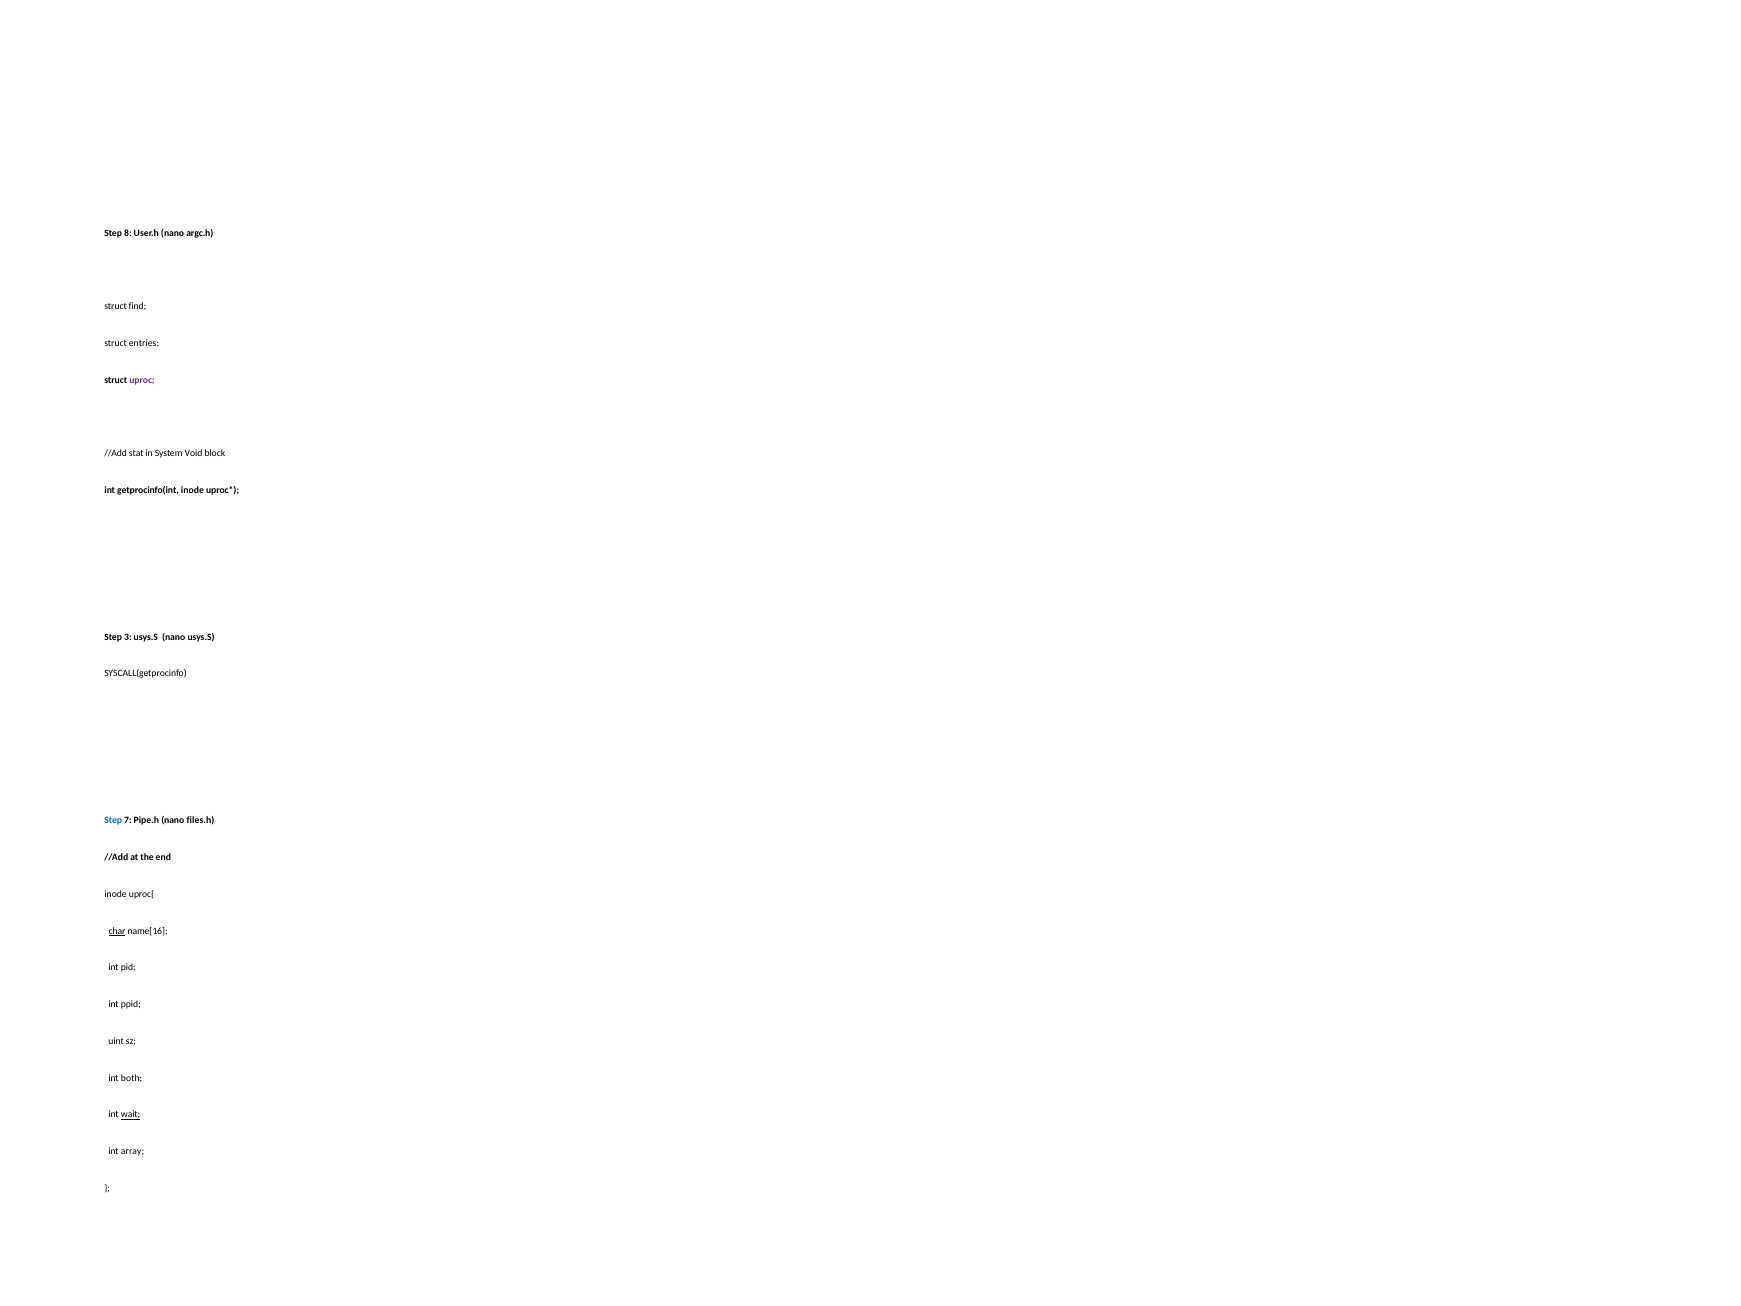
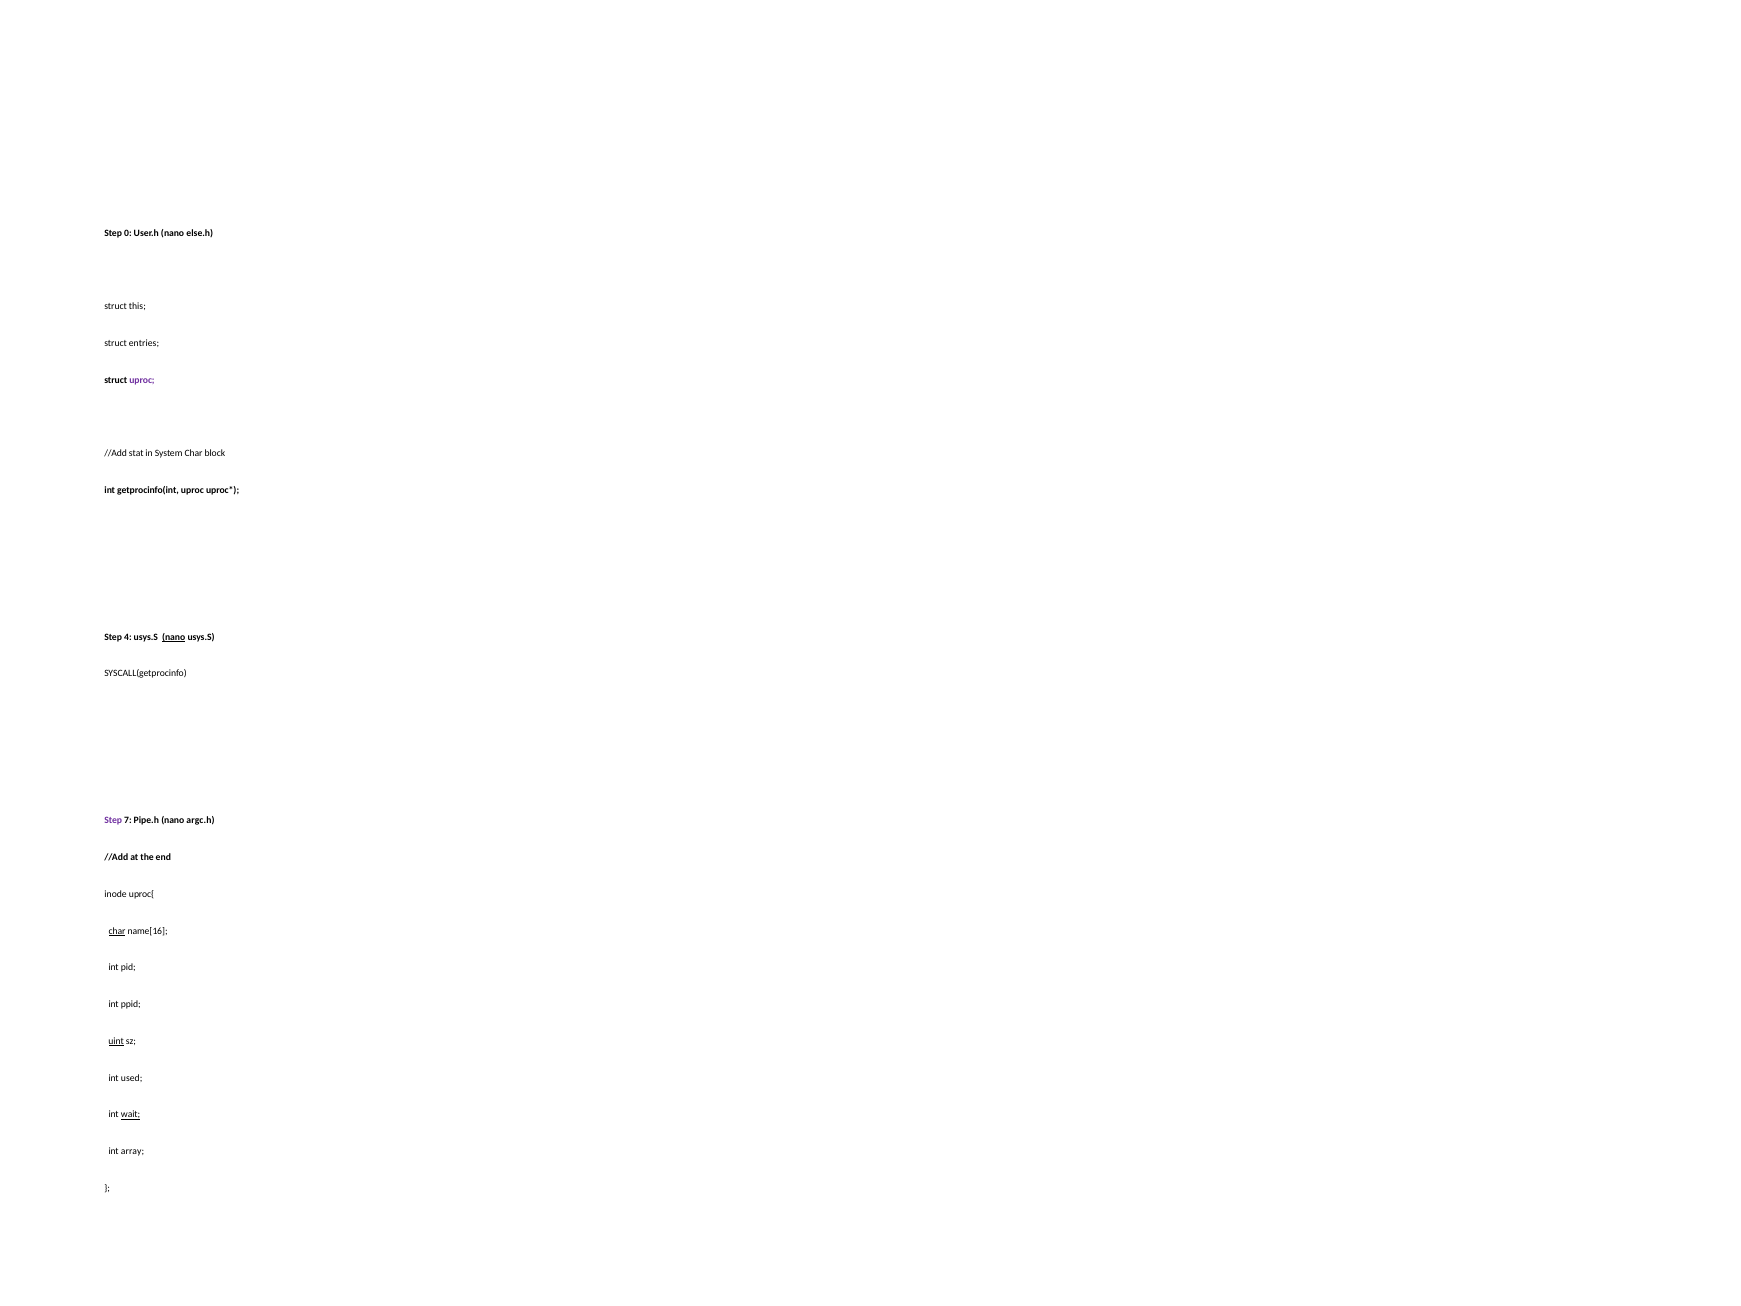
8: 8 -> 0 (128, 233)
argc.h: argc.h -> else.h (200, 233)
find: find -> this (137, 306)
System Void: Void -> Char (194, 453)
getprocinfo(int inode: inode -> uproc (192, 490)
3: 3 -> 4 (128, 637)
nano underline: none -> present (174, 637)
Step colour: blue -> purple (113, 821)
files.h: files.h -> argc.h (200, 821)
uint underline: none -> present (116, 1041)
both: both -> used (132, 1078)
